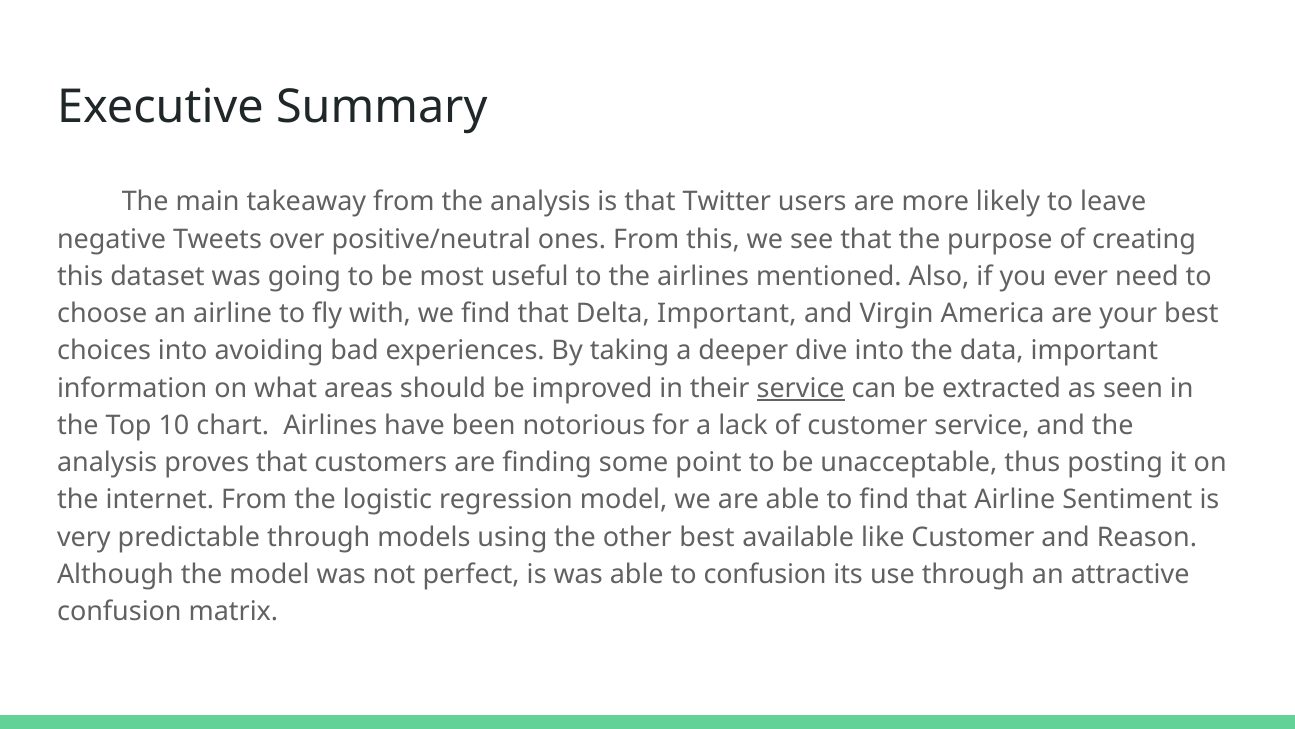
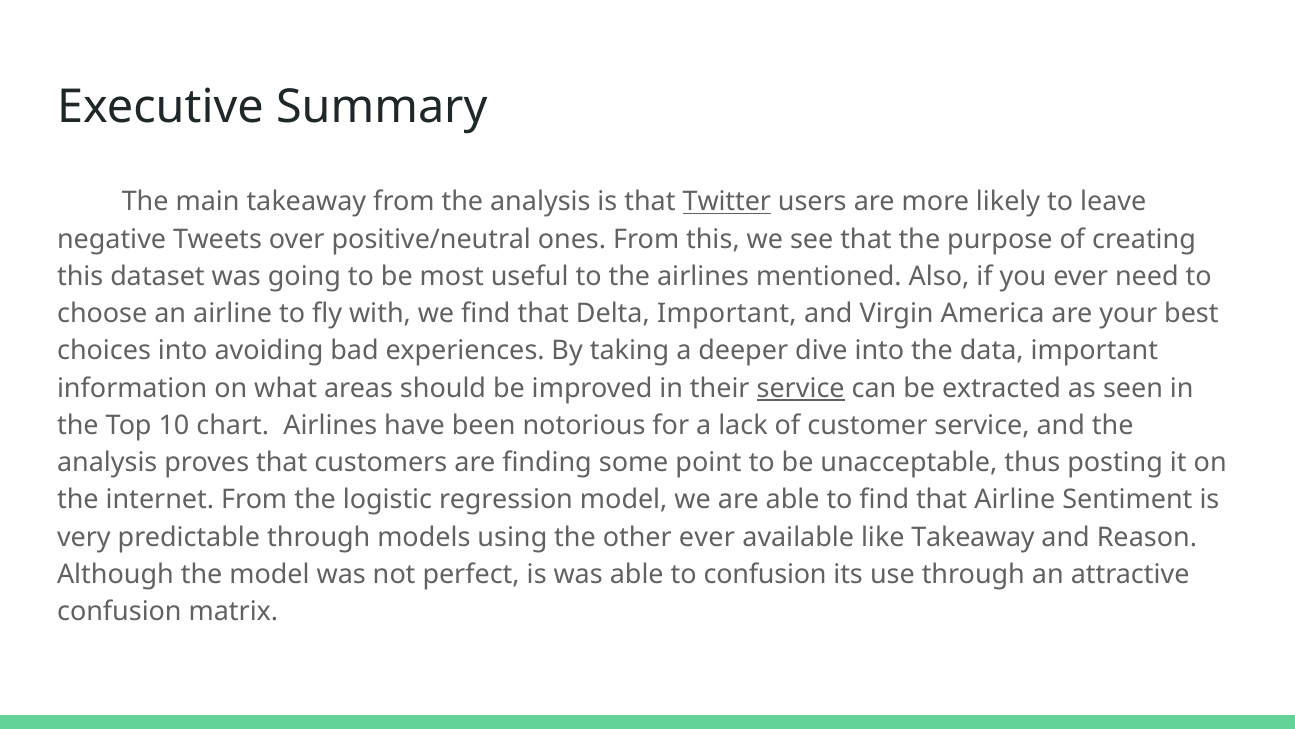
Twitter underline: none -> present (727, 202)
other best: best -> ever (707, 537)
like Customer: Customer -> Takeaway (973, 537)
